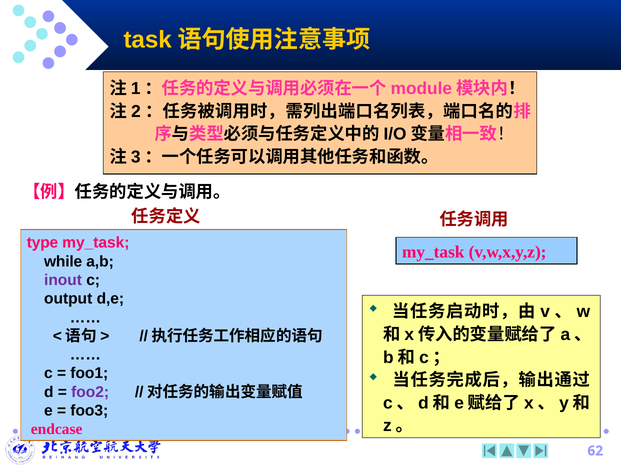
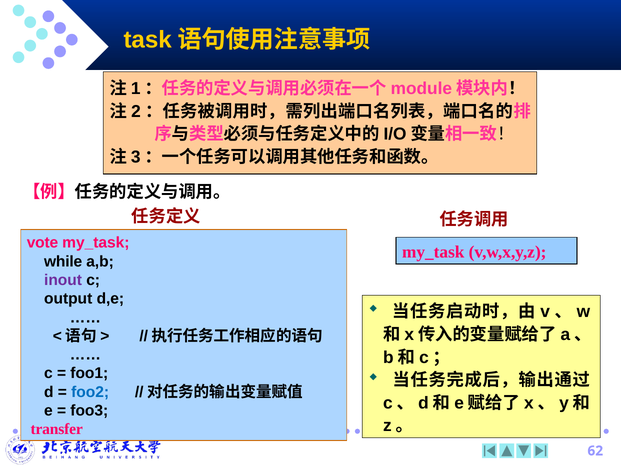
type: type -> vote (42, 243)
foo2 colour: purple -> blue (90, 392)
endcase: endcase -> transfer (57, 429)
